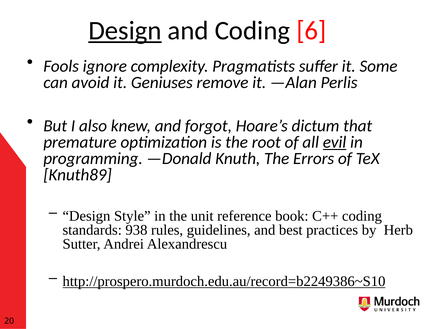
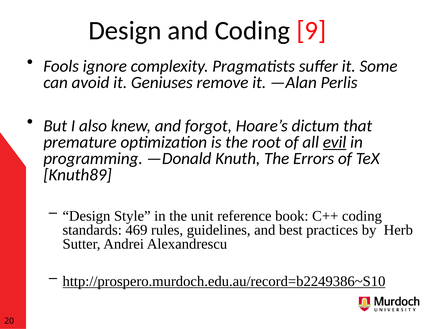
Design underline: present -> none (125, 31)
6: 6 -> 9 (311, 31)
938: 938 -> 469 (136, 230)
